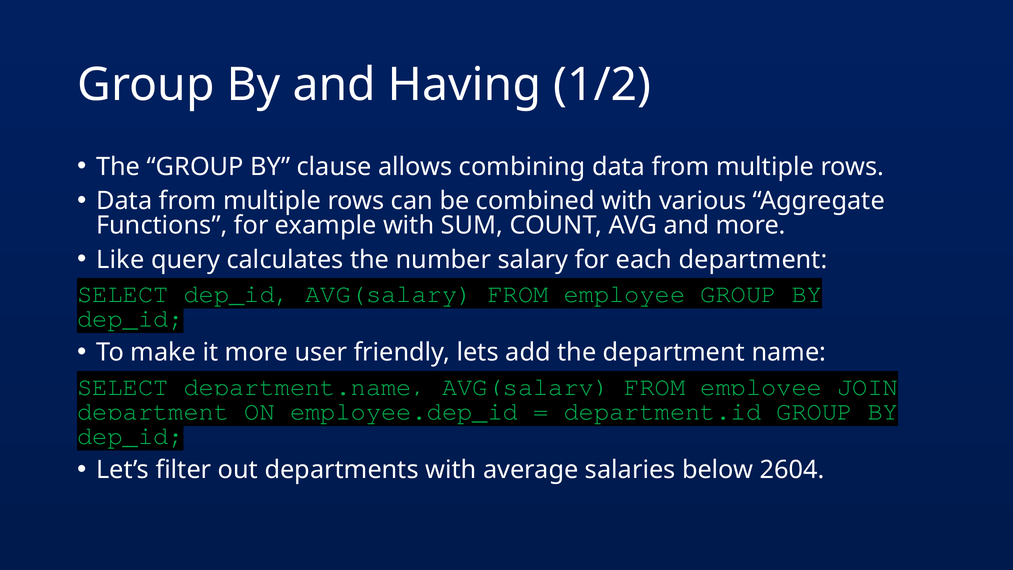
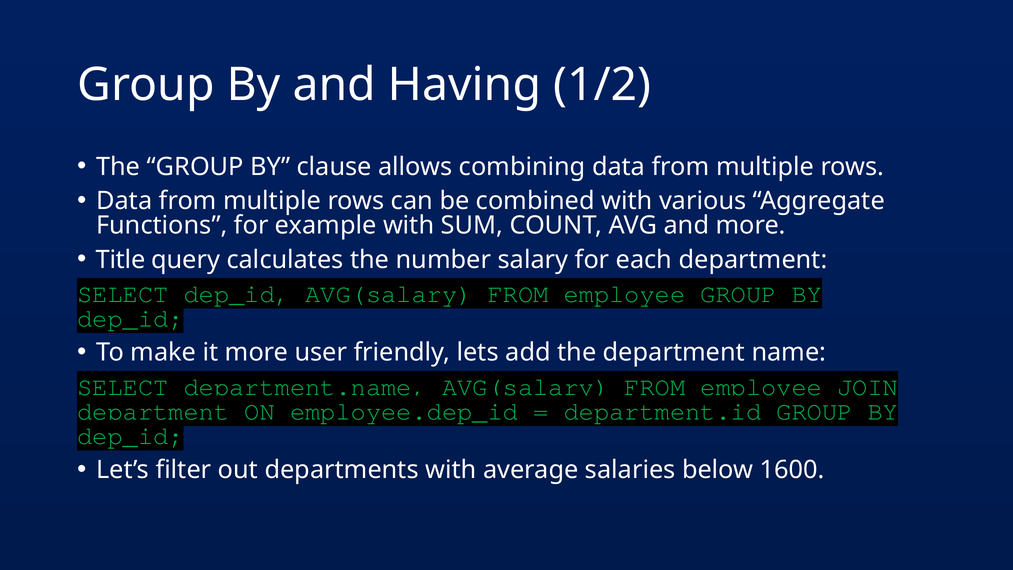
Like: Like -> Title (121, 260)
2604: 2604 -> 1600 (792, 470)
